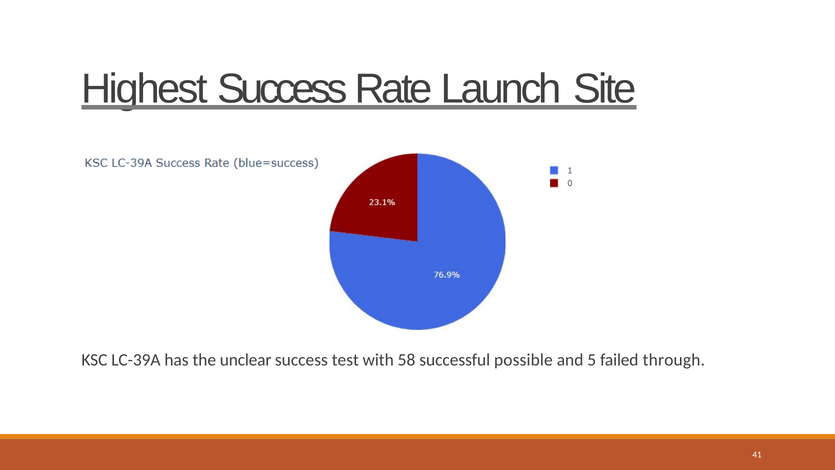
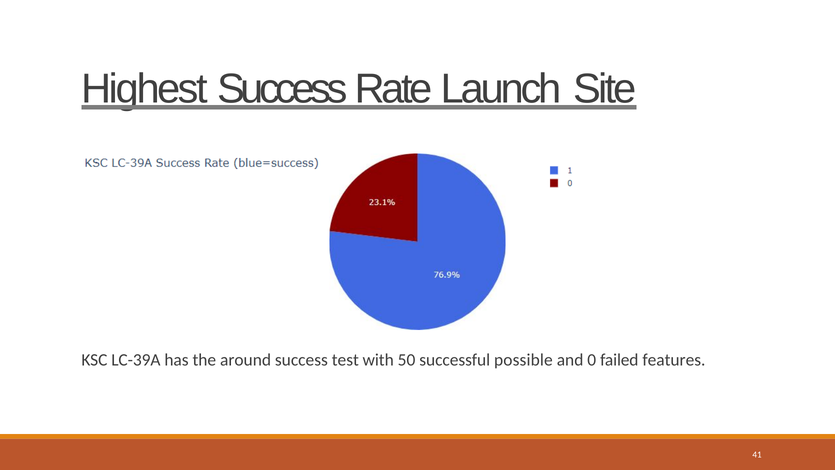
unclear: unclear -> around (246, 360)
58: 58 -> 50 (407, 360)
5: 5 -> 0 (592, 360)
through: through -> features (674, 360)
